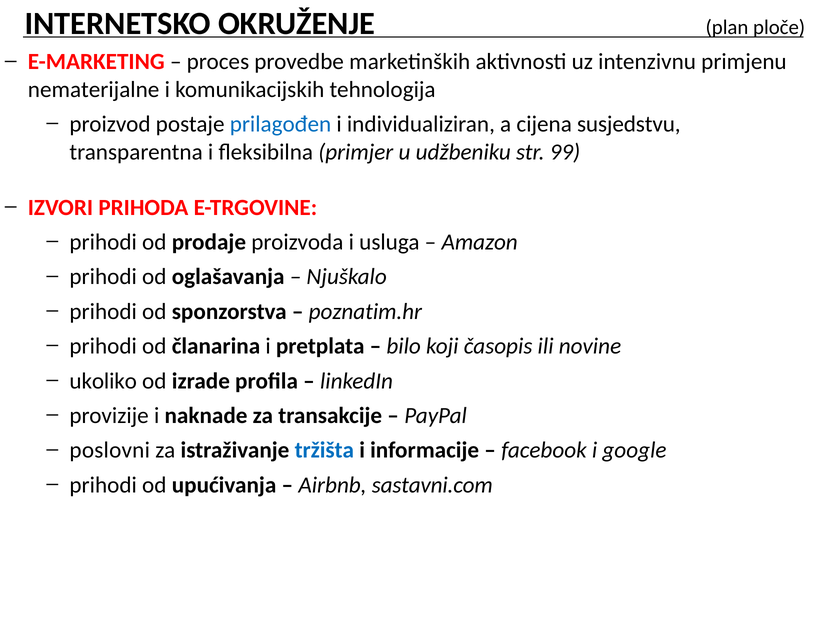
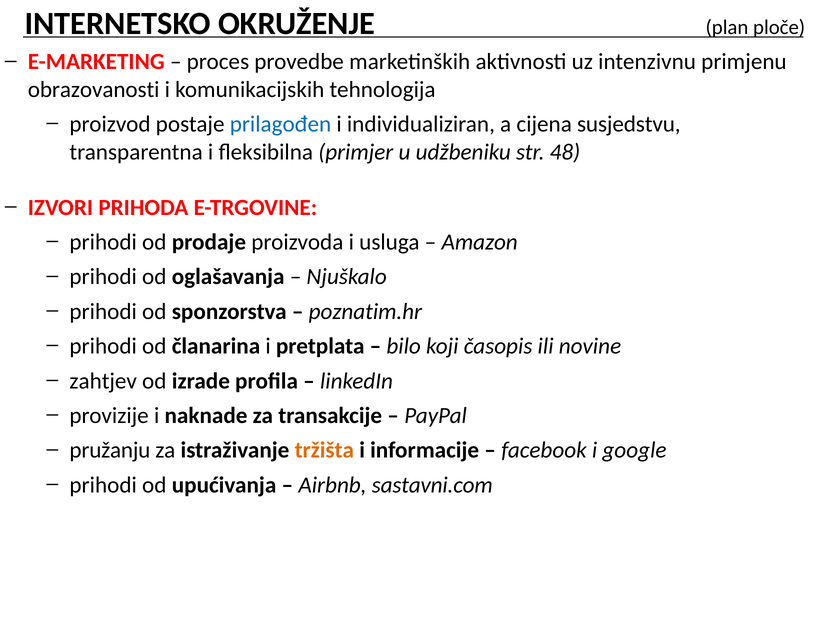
nematerijalne: nematerijalne -> obrazovanosti (94, 90)
99: 99 -> 48 (565, 152)
ukoliko: ukoliko -> zahtjev (103, 381)
poslovni: poslovni -> pružanju (110, 451)
tržišta colour: blue -> orange (324, 451)
